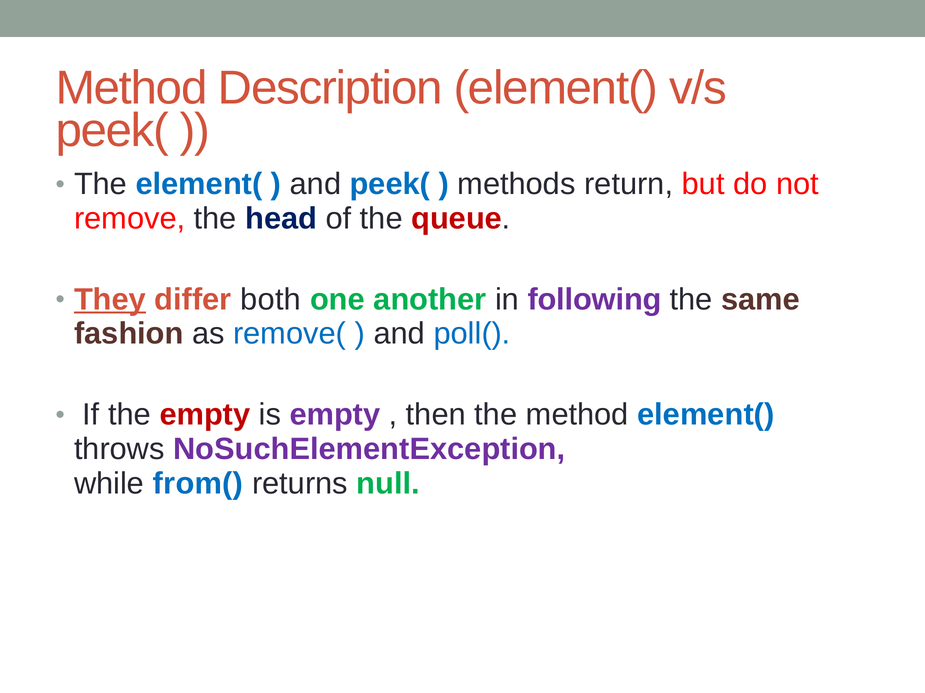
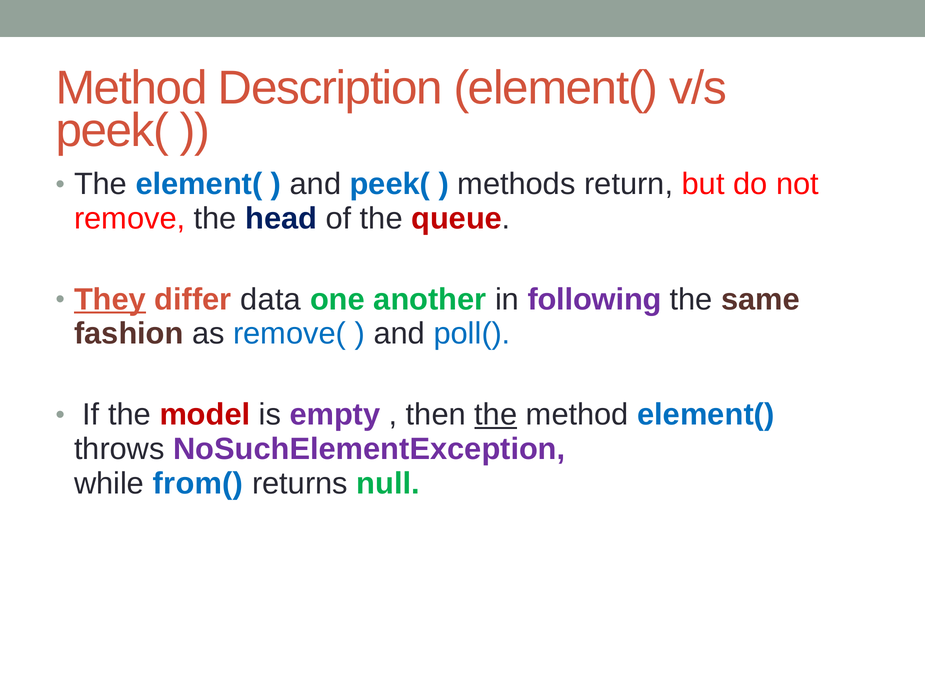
both: both -> data (271, 300)
the empty: empty -> model (205, 415)
the underline: none -> present (496, 415)
